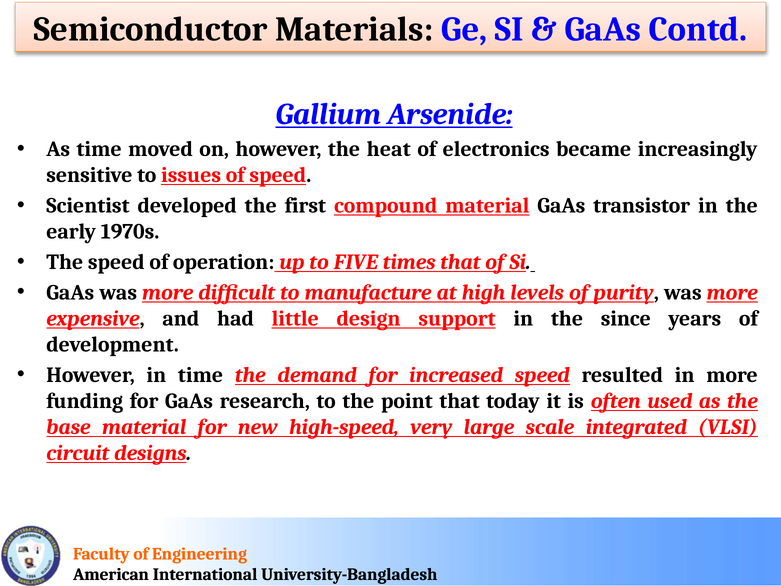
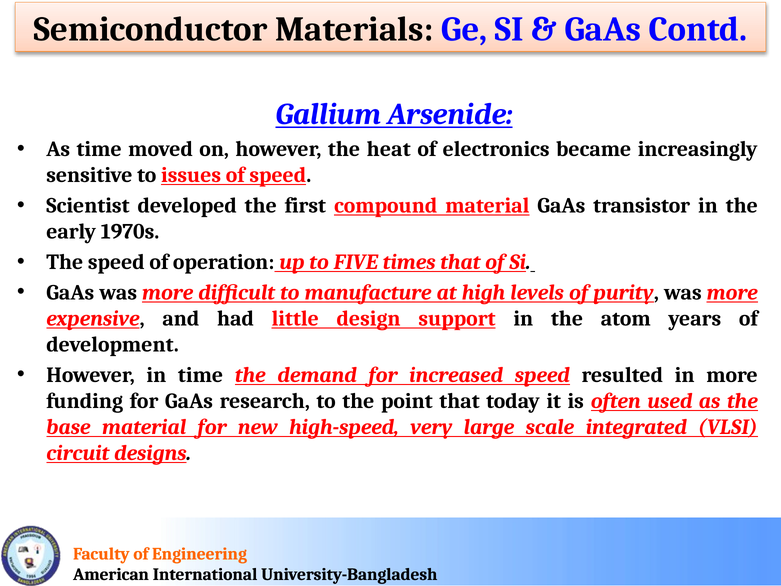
since: since -> atom (626, 318)
